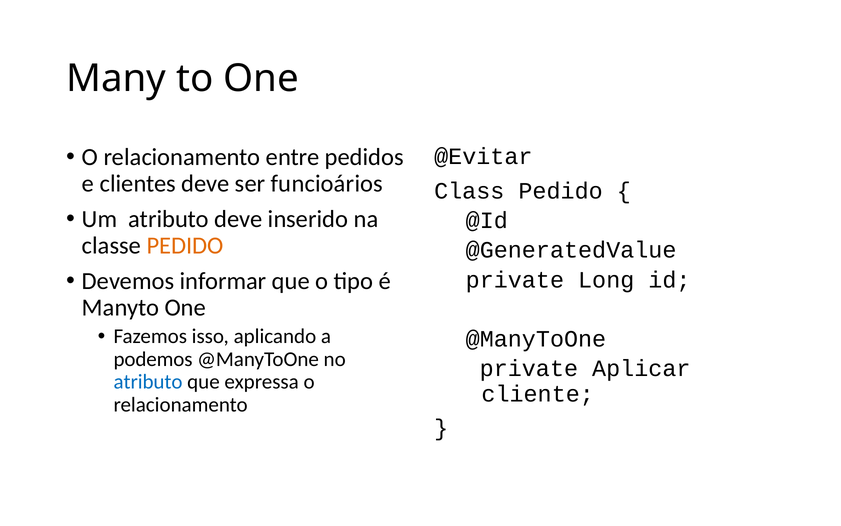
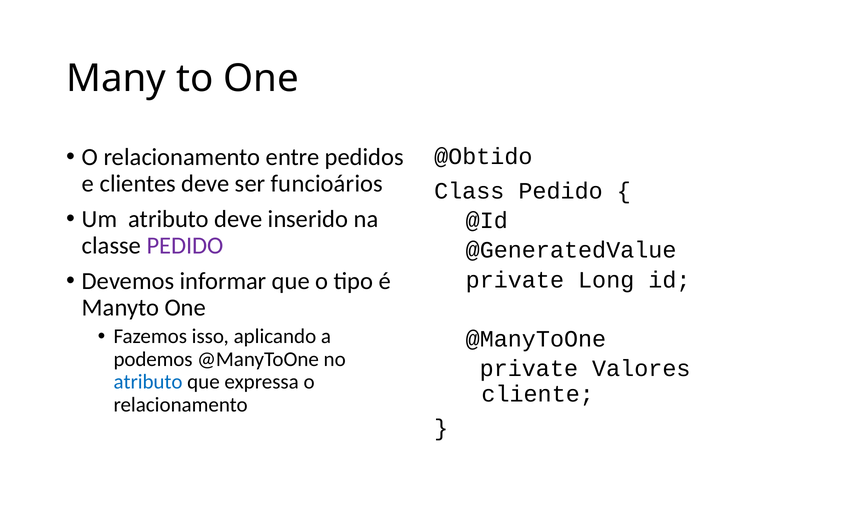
@Evitar: @Evitar -> @Obtido (483, 157)
PEDIDO colour: orange -> purple (185, 245)
Aplicar: Aplicar -> Valores (641, 368)
